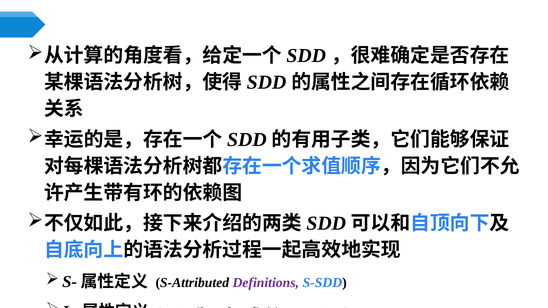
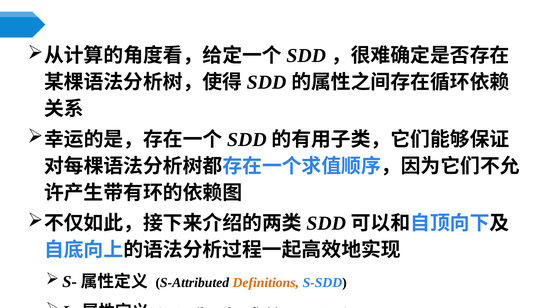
Definitions colour: purple -> orange (266, 283)
